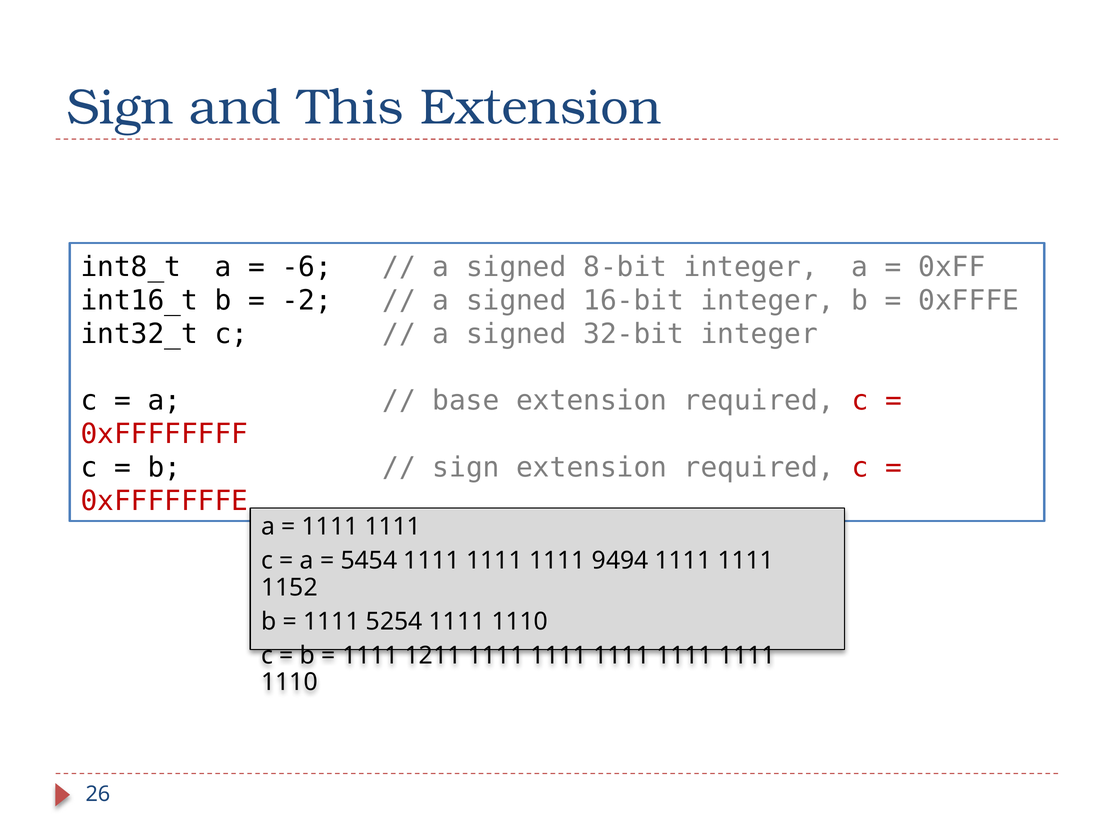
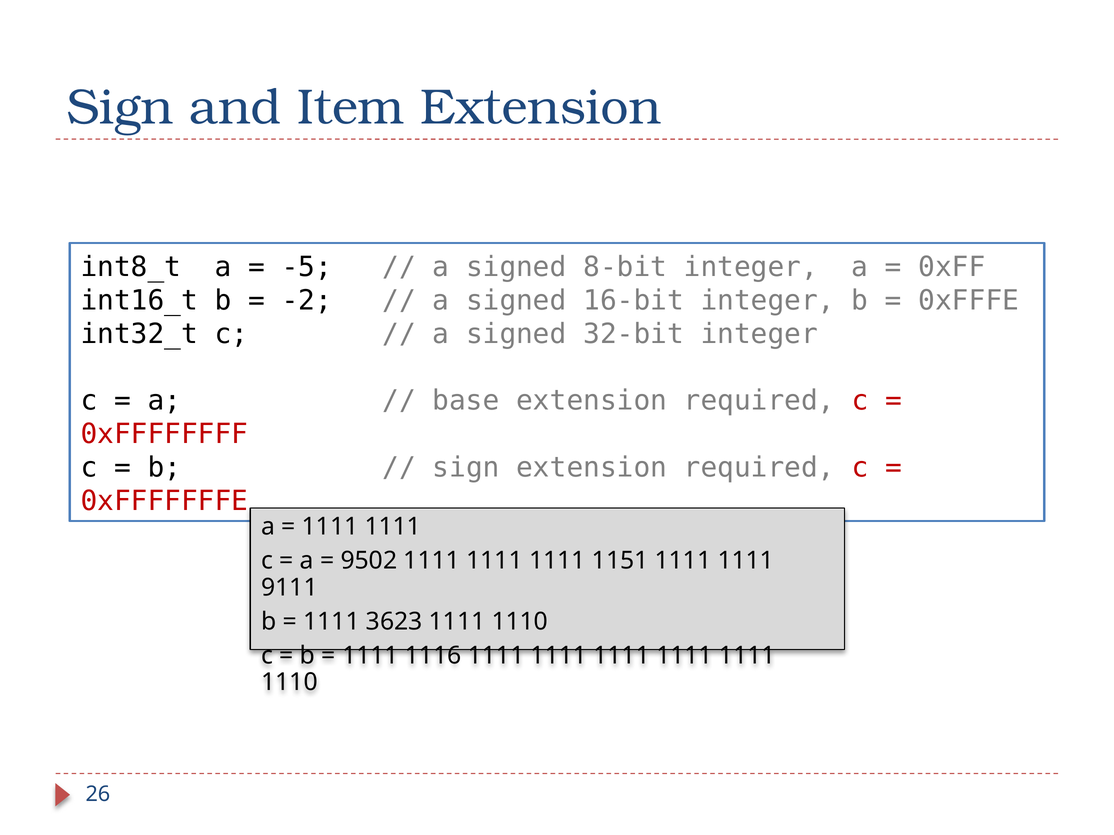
This: This -> Item (351, 107)
-6: -6 -> -5 (307, 267)
5454: 5454 -> 9502 (369, 561)
9494: 9494 -> 1151 (620, 561)
1152: 1152 -> 9111 (289, 588)
5254: 5254 -> 3623 (394, 622)
1211: 1211 -> 1116 (433, 656)
